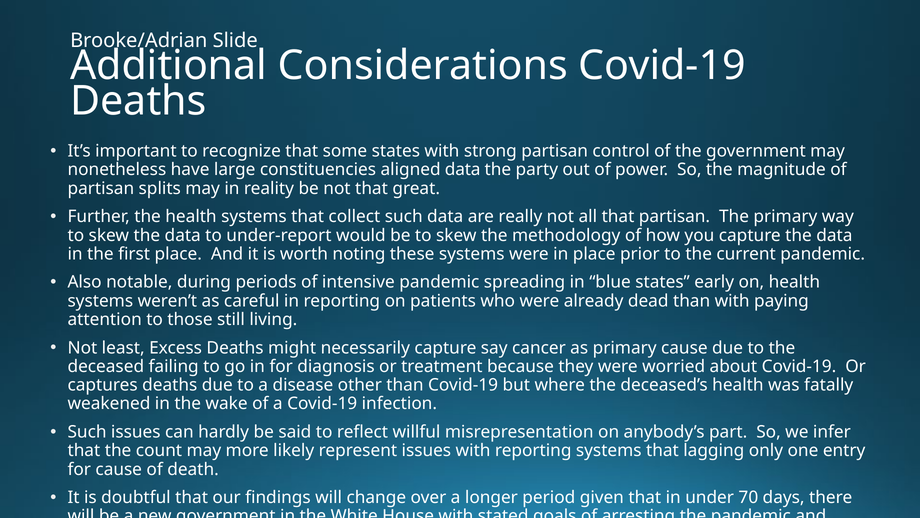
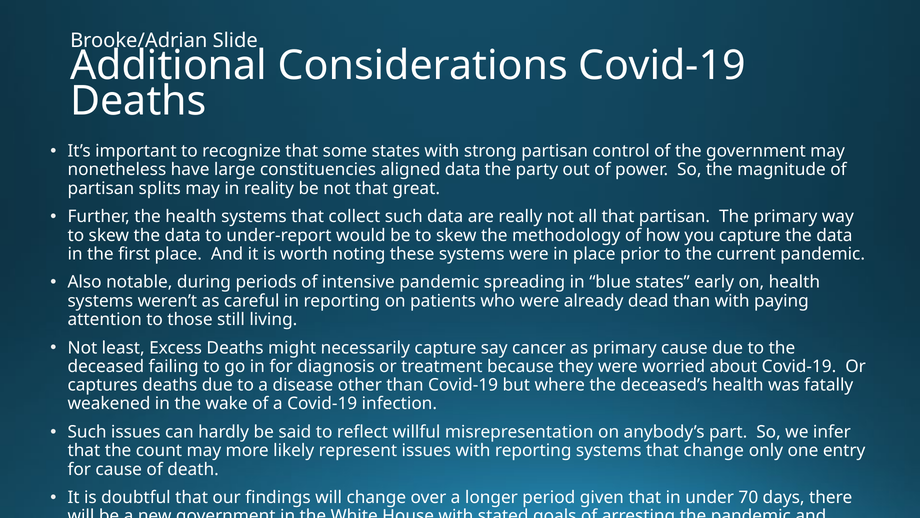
that lagging: lagging -> change (714, 450)
